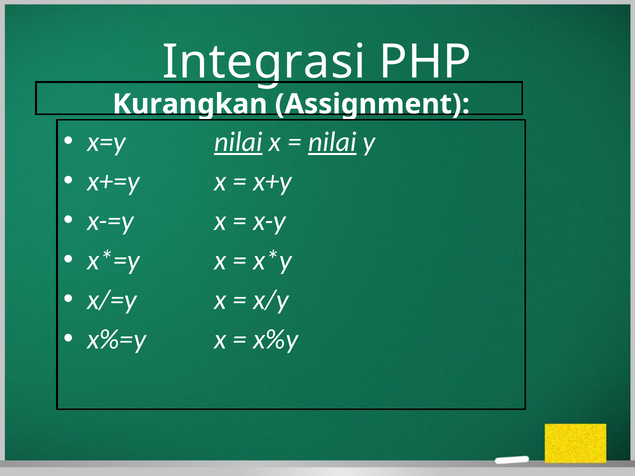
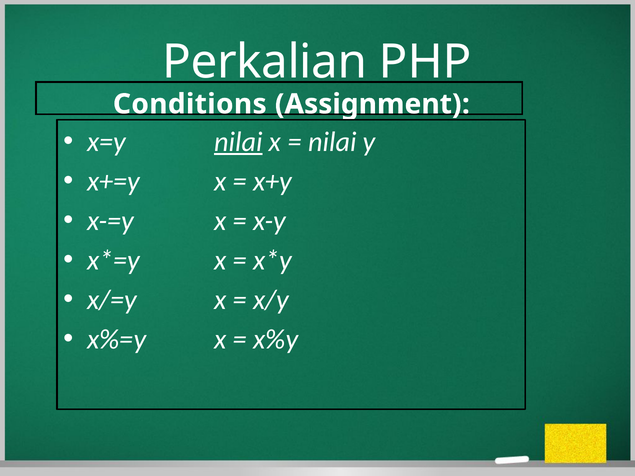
Integrasi: Integrasi -> Perkalian (265, 62)
Kurangkan: Kurangkan -> Conditions (190, 104)
nilai underline: present -> none (332, 142)
